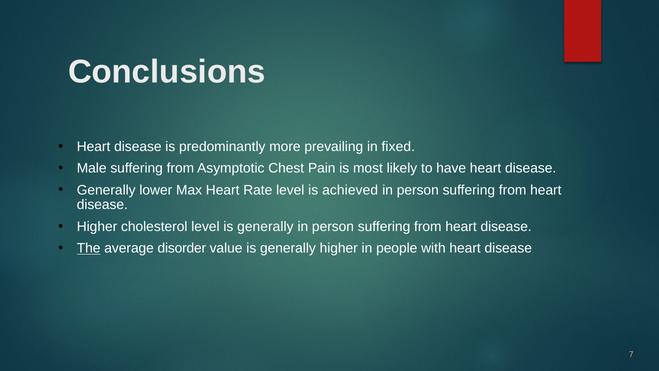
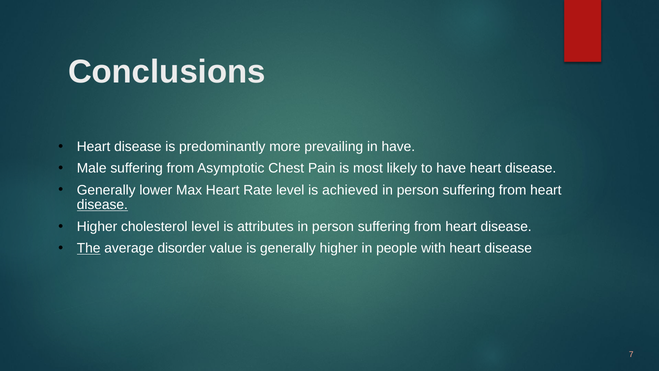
in fixed: fixed -> have (398, 146)
disease underline: none -> present (102, 205)
level is generally: generally -> attributes (265, 226)
